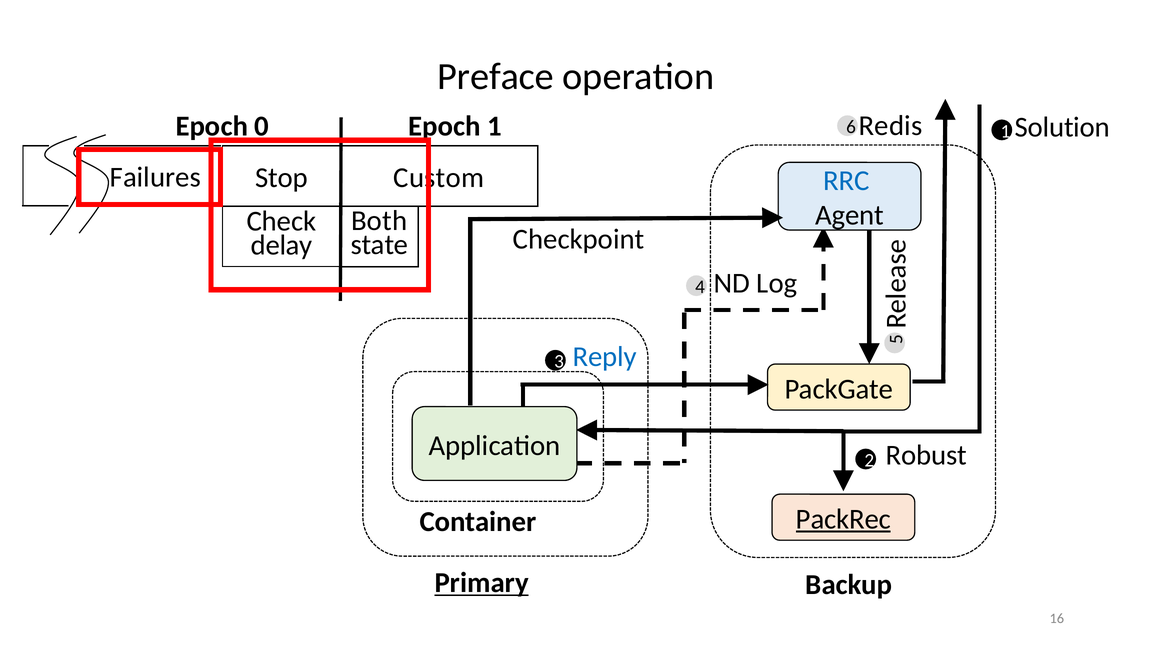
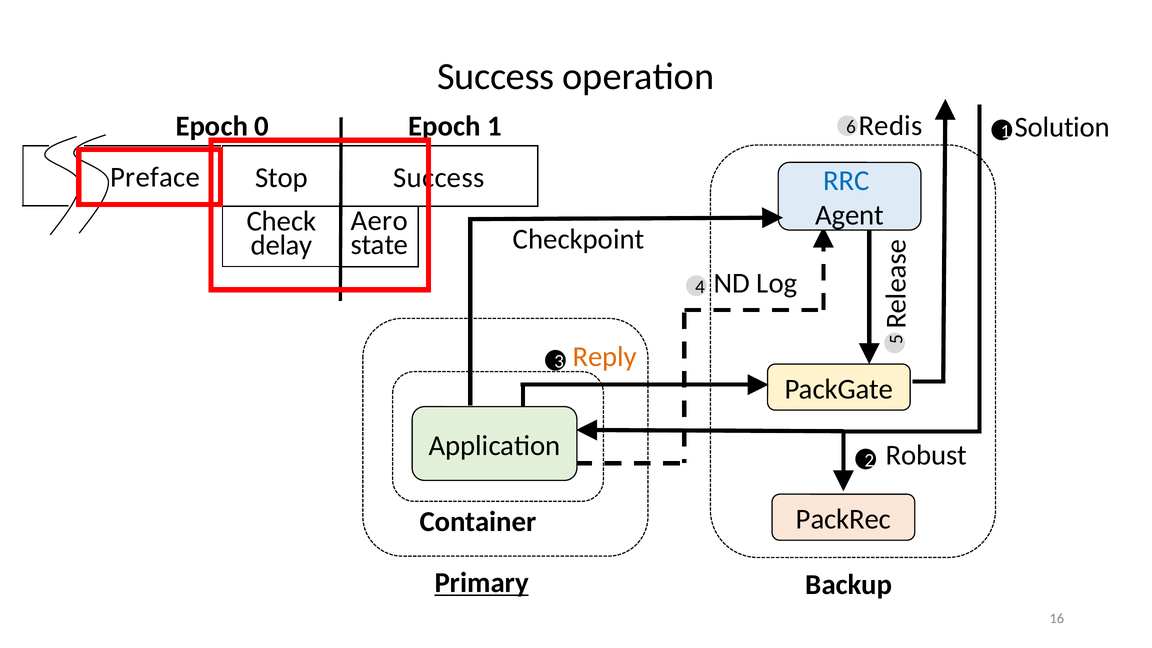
Preface: Preface -> Success (496, 76)
Failures: Failures -> Preface (155, 177)
Custom: Custom -> Success (439, 178)
Both: Both -> Aero (379, 221)
Reply colour: blue -> orange (605, 357)
PackRec underline: present -> none (843, 519)
